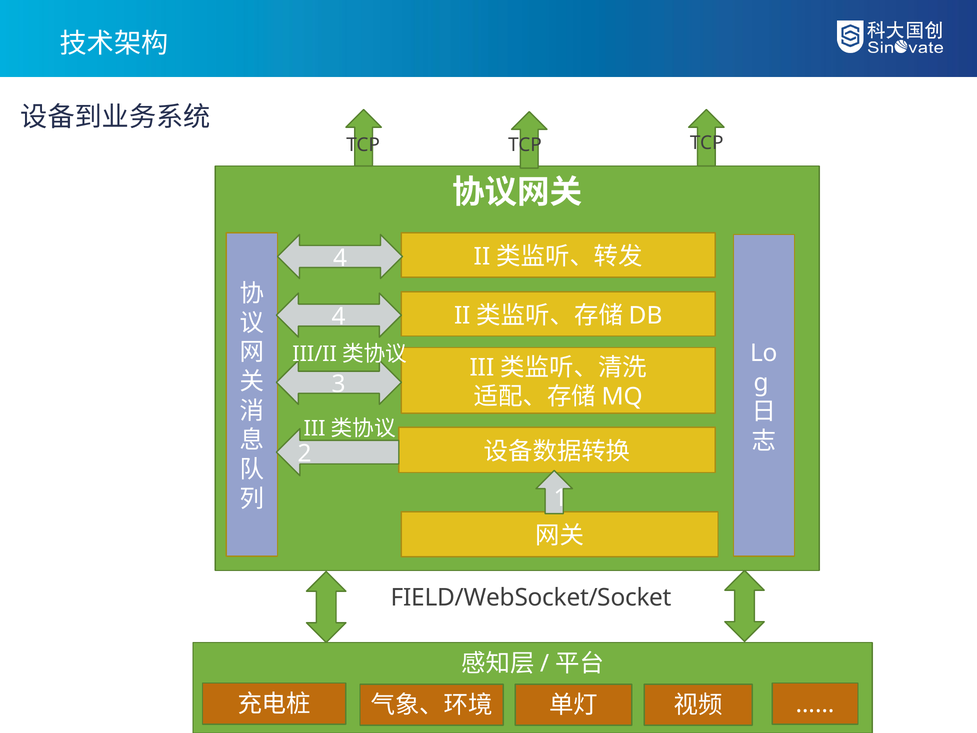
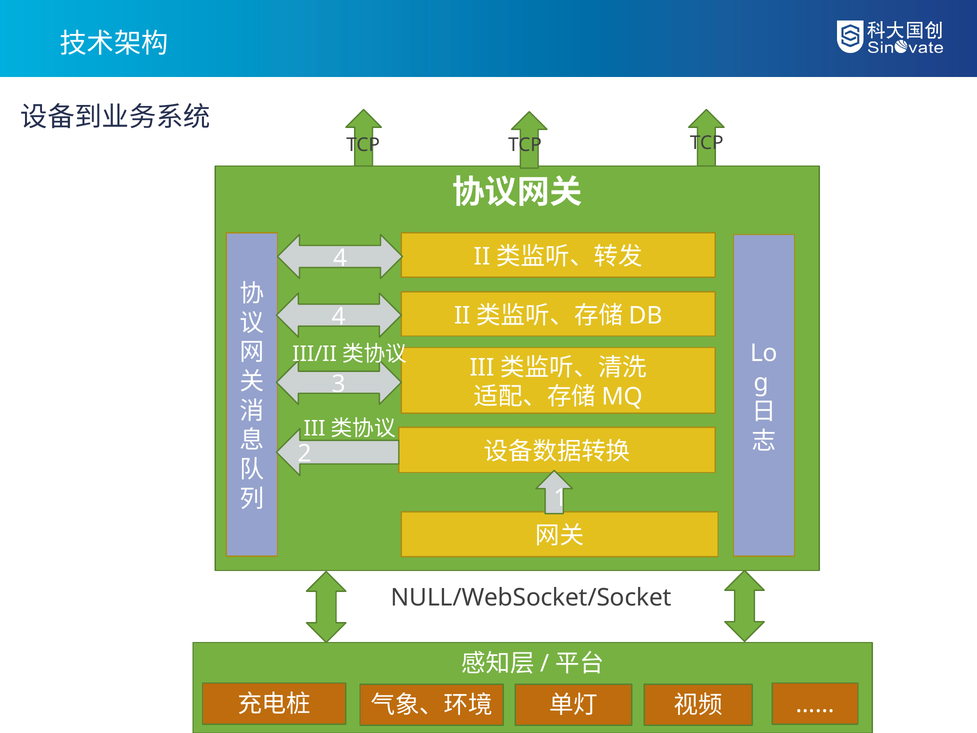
FIELD/WebSocket/Socket: FIELD/WebSocket/Socket -> NULL/WebSocket/Socket (531, 597)
